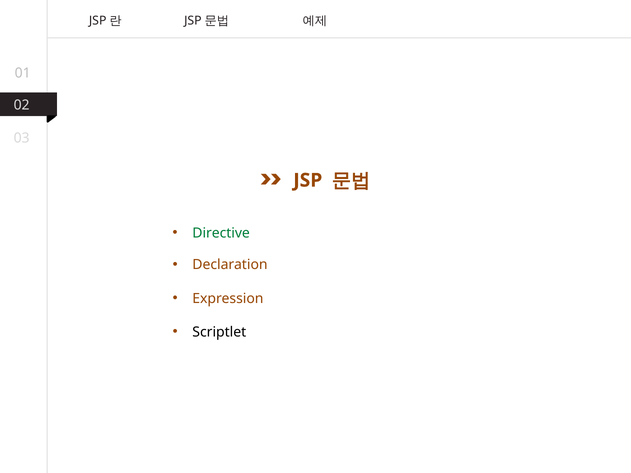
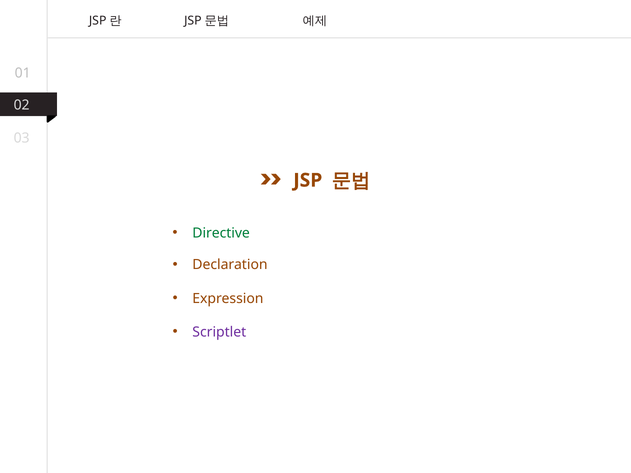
Scriptlet colour: black -> purple (219, 332)
